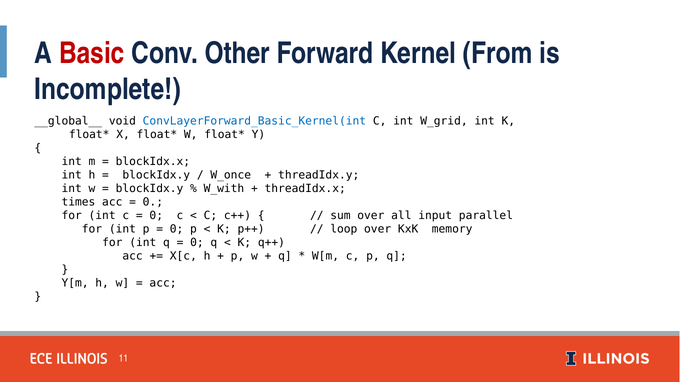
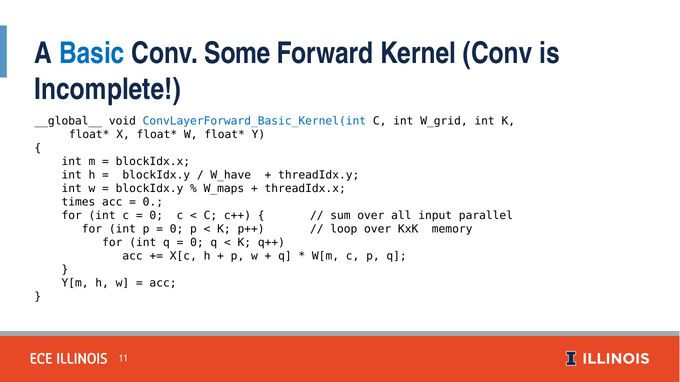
Basic colour: red -> blue (92, 54)
Other: Other -> Some (237, 54)
Kernel From: From -> Conv (498, 54)
W_once: W_once -> W_have (231, 175)
W_with: W_with -> W_maps (224, 189)
